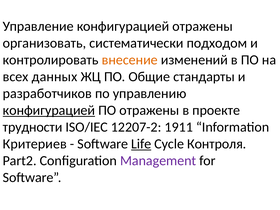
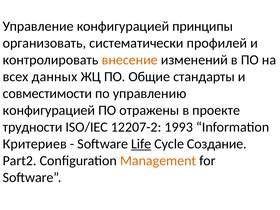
конфигурацией отражены: отражены -> принципы (203, 26)
подходом: подходом -> профилей (217, 43)
разработчиков: разработчиков -> совместимости (47, 94)
конфигурацией underline: present -> none (49, 110)
1911: 1911 -> 1993 (179, 127)
Контроля: Контроля -> Создание (217, 144)
Management colour: purple -> orange (158, 161)
